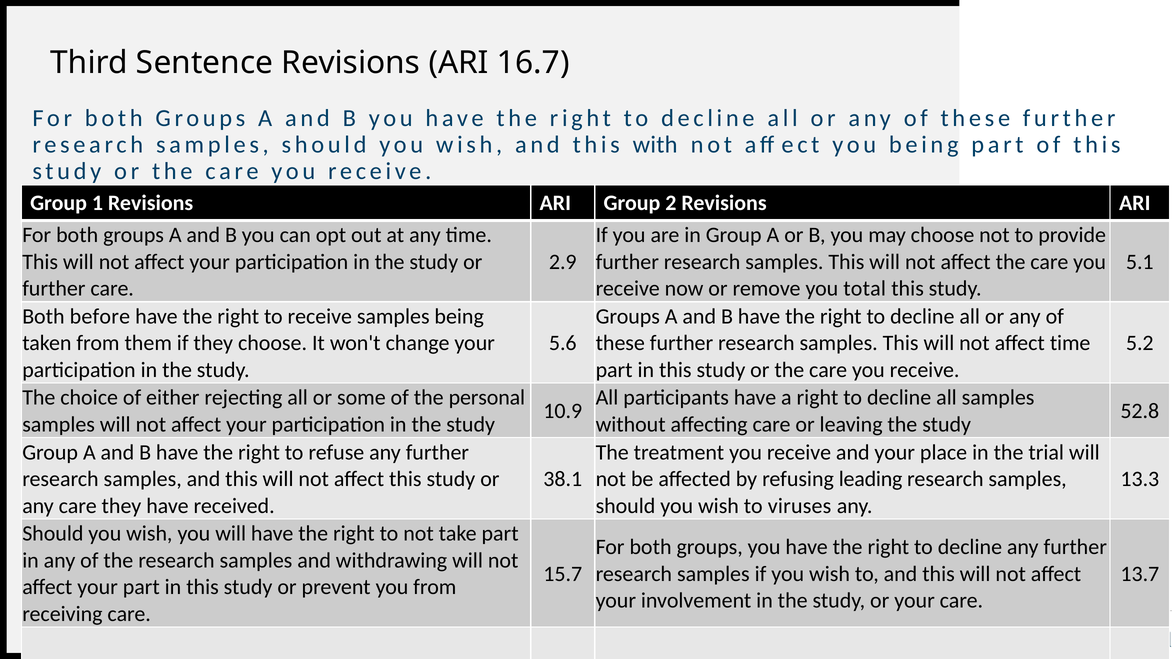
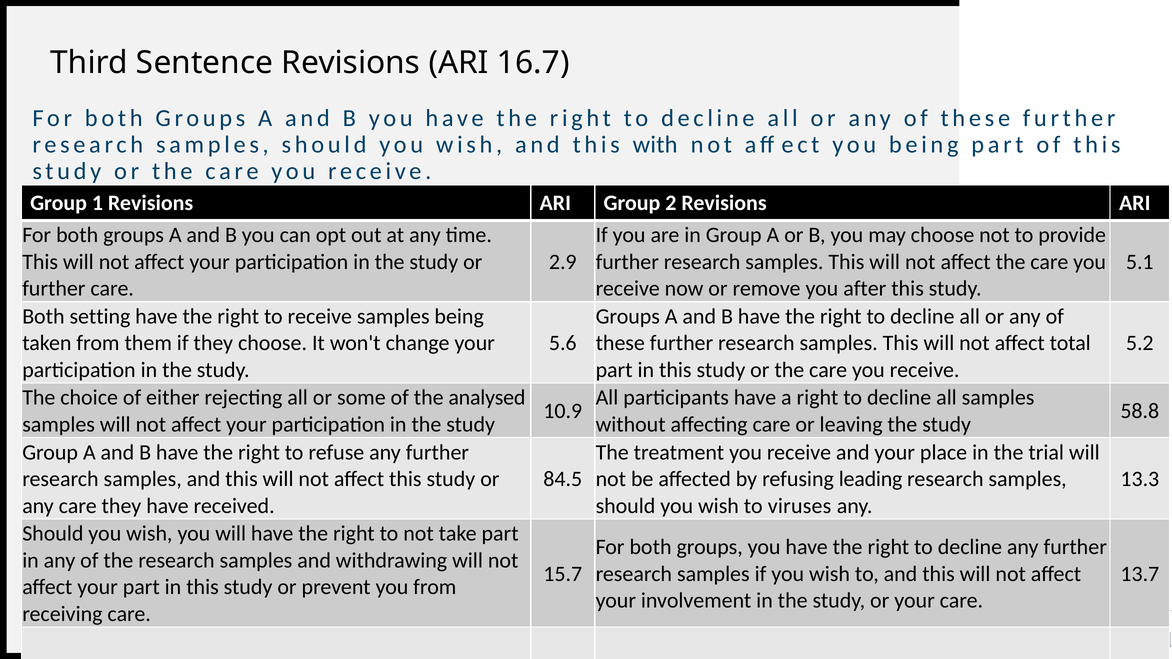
total: total -> after (865, 289)
before: before -> setting (100, 316)
affect time: time -> total (1070, 343)
personal: personal -> analysed (487, 398)
52.8: 52.8 -> 58.8 (1140, 411)
38.1: 38.1 -> 84.5 (563, 479)
